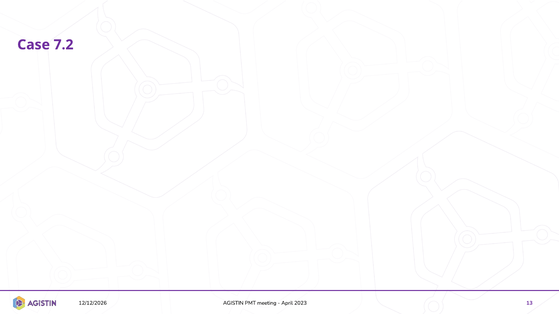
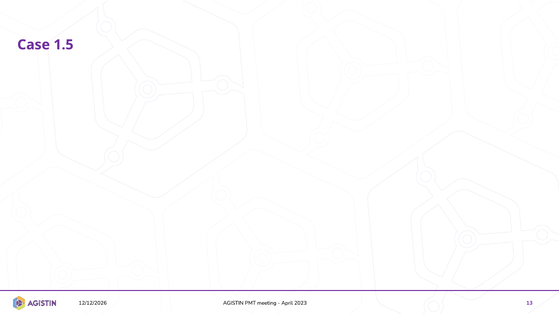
7.2: 7.2 -> 1.5 (64, 45)
